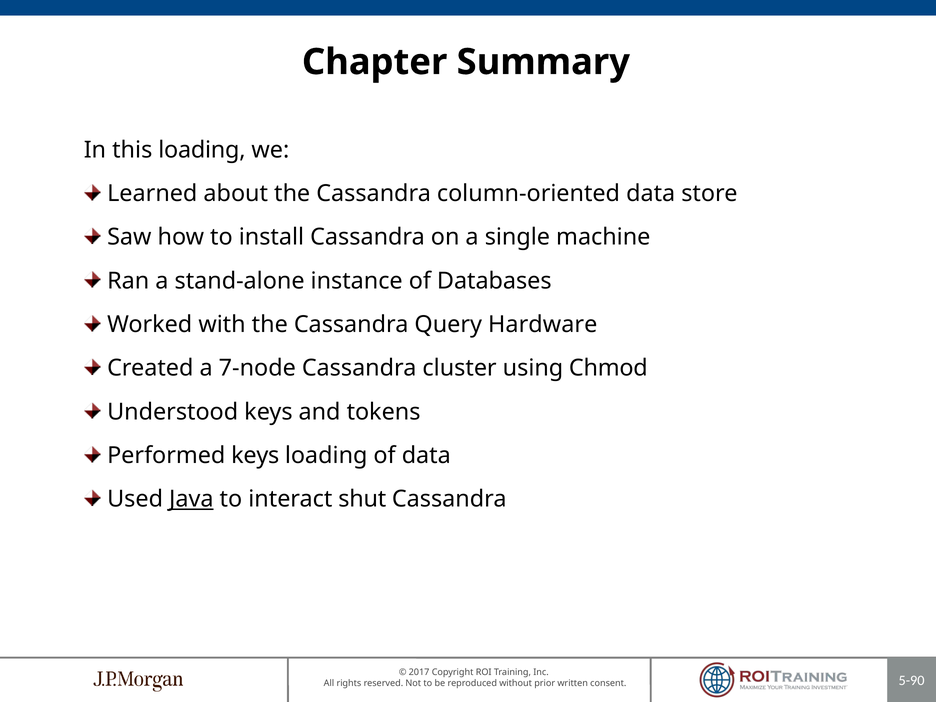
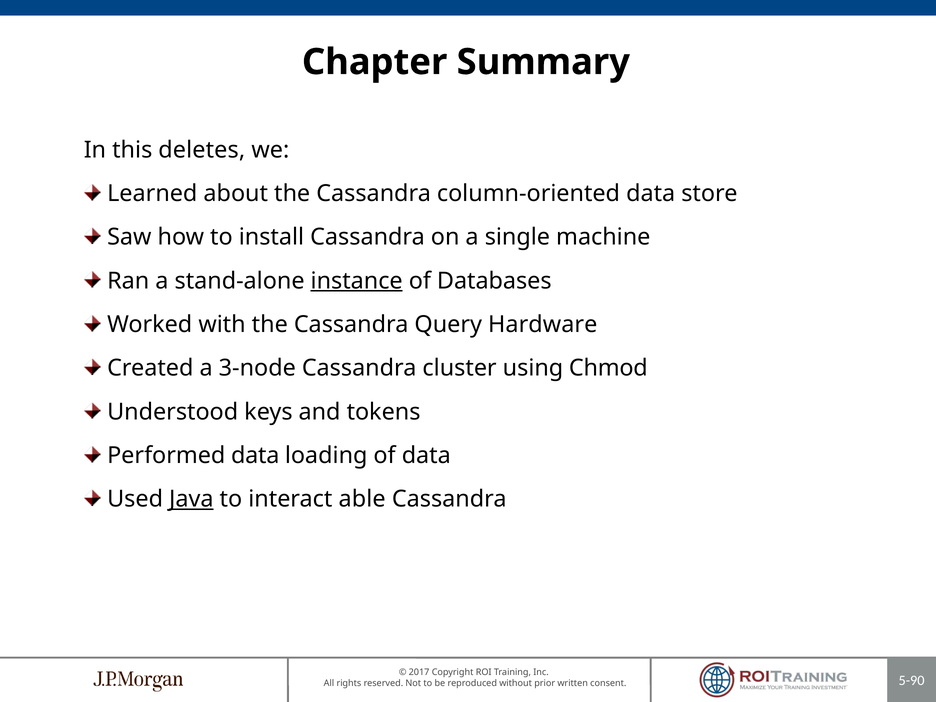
this loading: loading -> deletes (202, 150)
instance underline: none -> present (357, 281)
7-node: 7-node -> 3-node (257, 368)
Performed keys: keys -> data (255, 456)
shut: shut -> able (362, 499)
